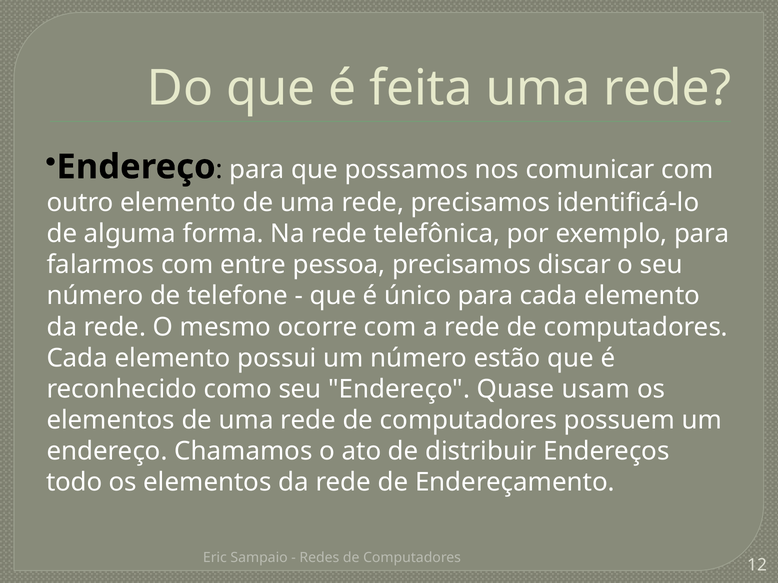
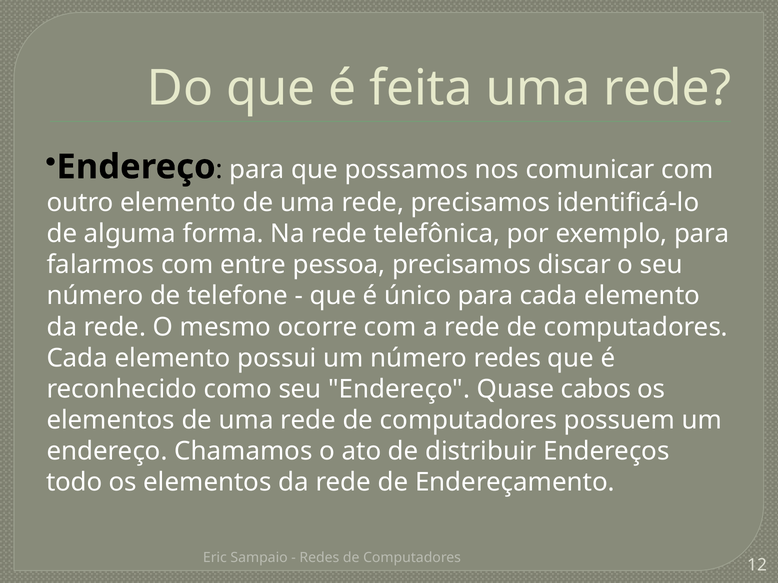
número estão: estão -> redes (507, 358)
usam: usam -> cabos (596, 389)
